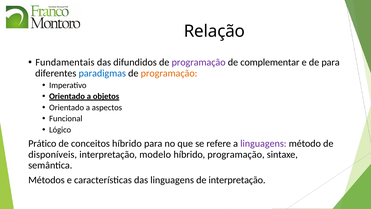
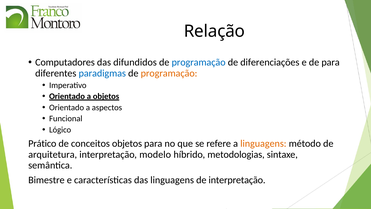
Fundamentais: Fundamentais -> Computadores (65, 62)
programação colour: purple -> blue (199, 62)
complementar: complementar -> diferenciações (270, 62)
conceitos híbrido: híbrido -> objetos (127, 143)
linguagens colour: purple -> orange (263, 143)
disponíveis: disponíveis -> arquitetura (53, 154)
híbrido programação: programação -> metodologias (236, 154)
Métodos: Métodos -> Bimestre (46, 180)
